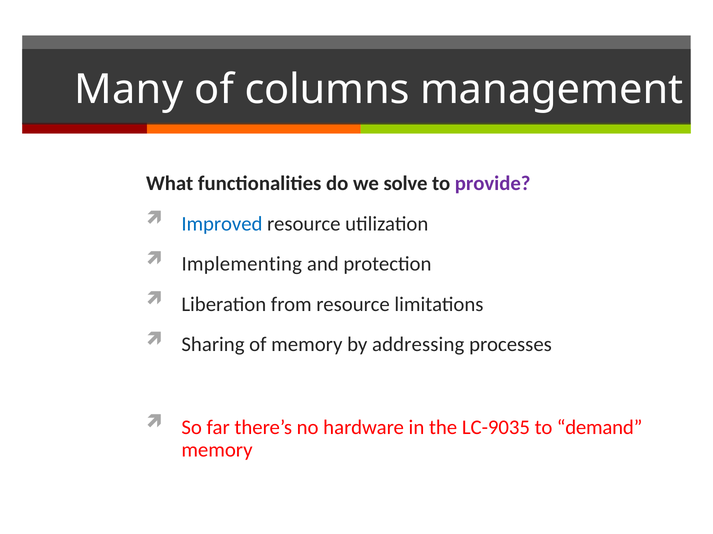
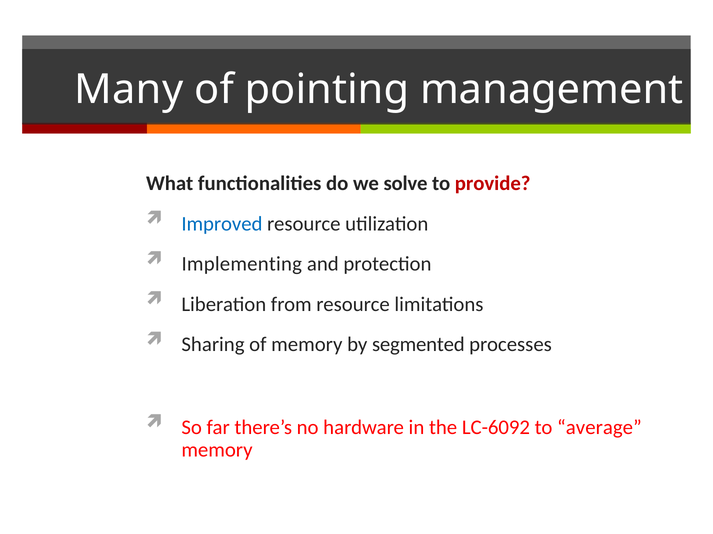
columns: columns -> pointing (327, 90)
provide colour: purple -> red (493, 184)
addressing: addressing -> segmented (418, 345)
LC-9035: LC-9035 -> LC-6092 (496, 428)
demand: demand -> average (599, 428)
